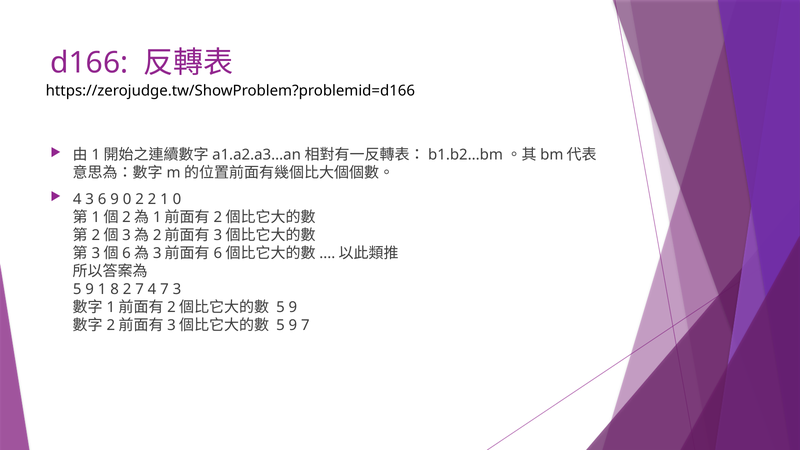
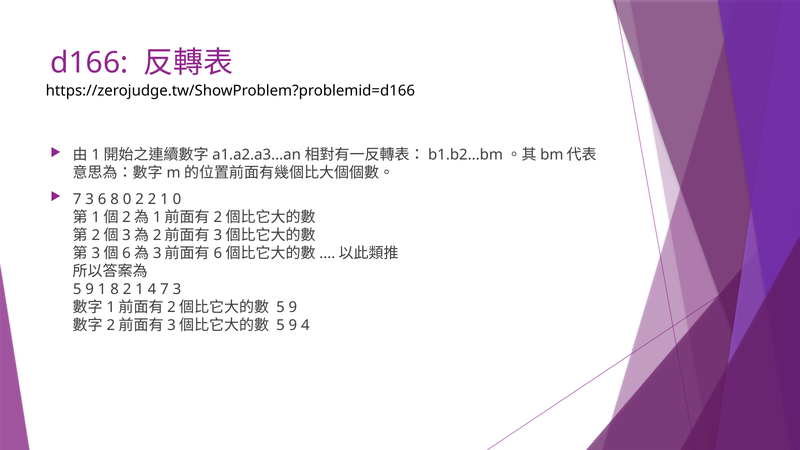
4: 4 -> 7 (77, 199)
6 9: 9 -> 8 (115, 199)
8 2 7: 7 -> 1 (140, 289)
9 7: 7 -> 4 (305, 325)
